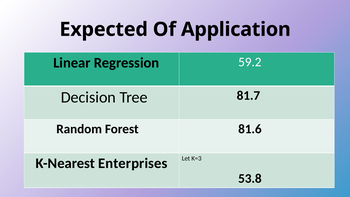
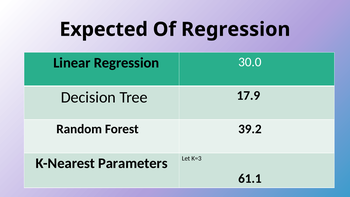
Of Application: Application -> Regression (236, 29)
59.2: 59.2 -> 30.0 (250, 62)
81.7: 81.7 -> 17.9 (248, 95)
81.6: 81.6 -> 39.2 (250, 129)
Enterprises: Enterprises -> Parameters (133, 163)
53.8: 53.8 -> 61.1 (250, 178)
